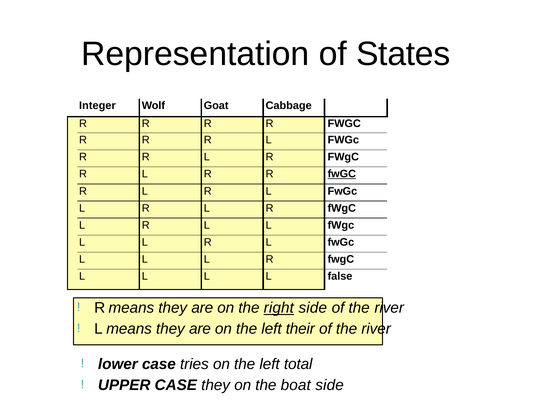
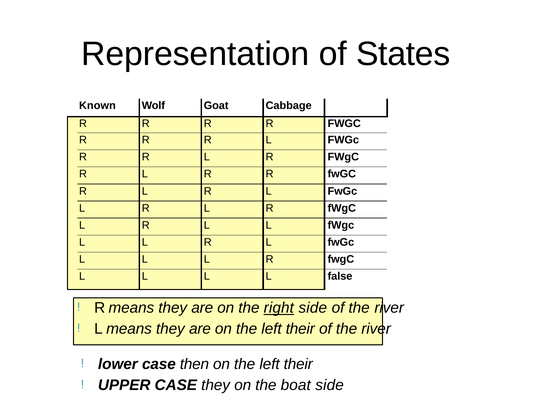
Integer: Integer -> Known (97, 105)
fwGC underline: present -> none (342, 174)
tries: tries -> then (194, 364)
total: total -> their (298, 364)
